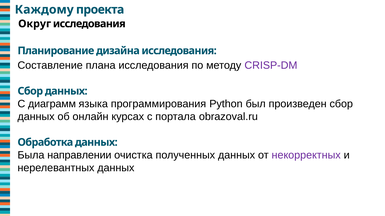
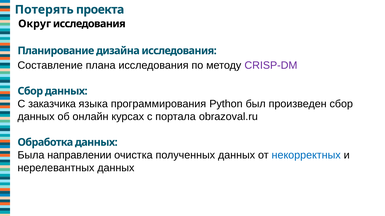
Каждому: Каждому -> Потерять (44, 10)
диаграмм: диаграмм -> заказчика (52, 104)
некорректных colour: purple -> blue (306, 155)
